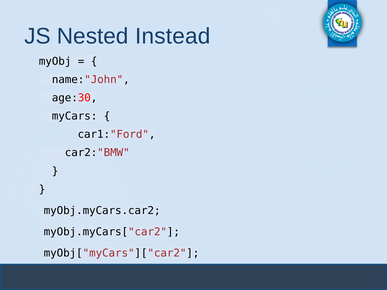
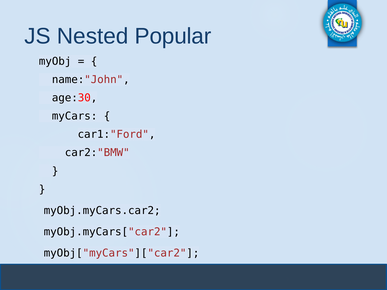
Instead: Instead -> Popular (173, 36)
